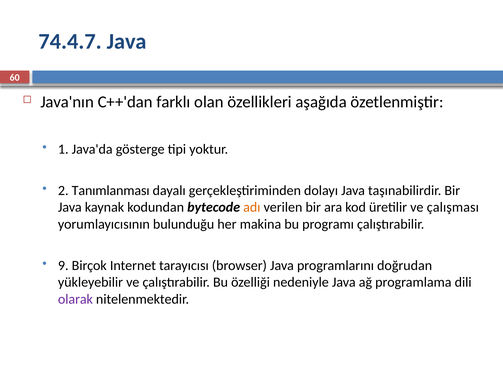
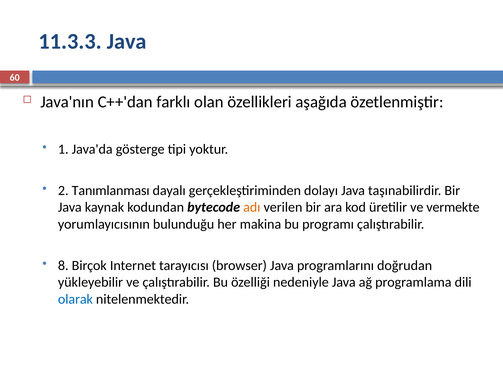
74.4.7: 74.4.7 -> 11.3.3 (70, 41)
çalışması: çalışması -> vermekte (453, 207)
9: 9 -> 8 (63, 265)
olarak colour: purple -> blue (75, 299)
